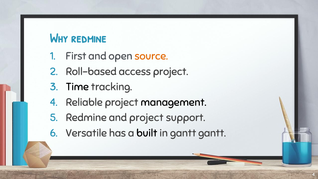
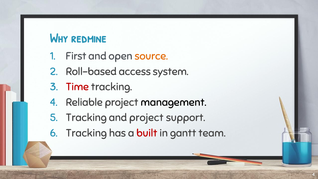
access project: project -> system (171, 71)
Time colour: black -> red (77, 87)
Redmine: Redmine -> Tracking (86, 118)
Versatile: Versatile -> Tracking (86, 133)
built colour: black -> red (147, 133)
gantt gantt: gantt -> team (212, 133)
